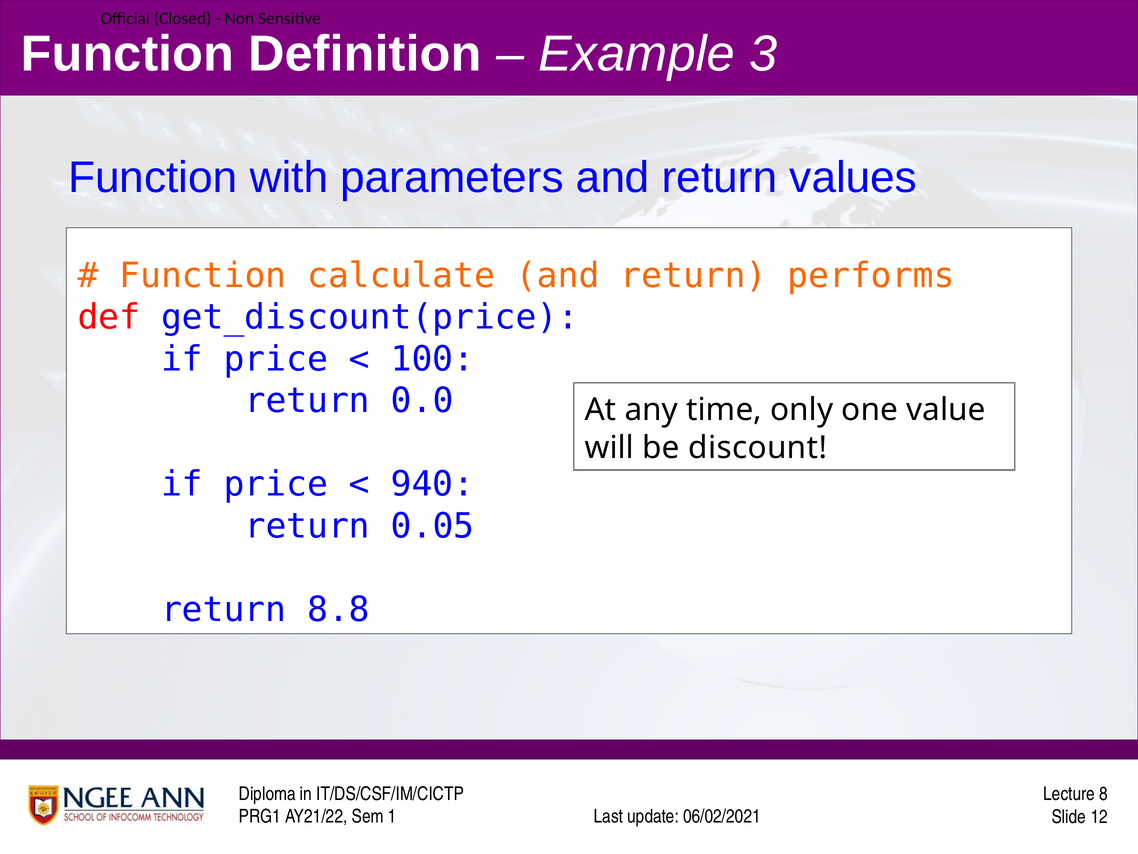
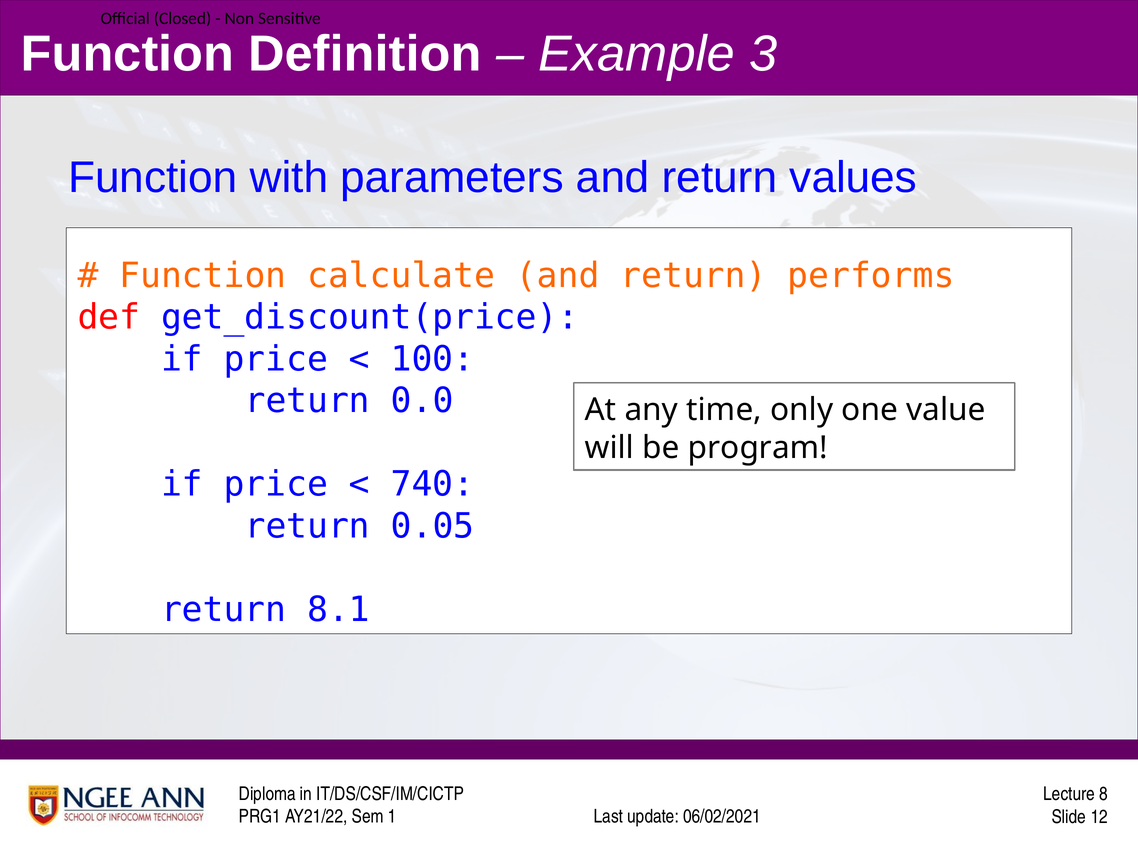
discount: discount -> program (758, 447)
940: 940 -> 740 (432, 484)
8.8: 8.8 -> 8.1 (339, 609)
